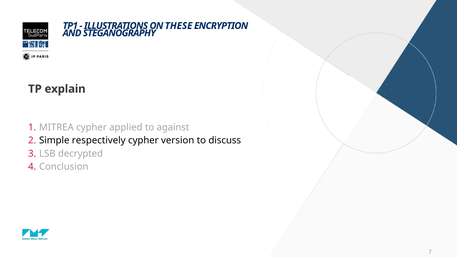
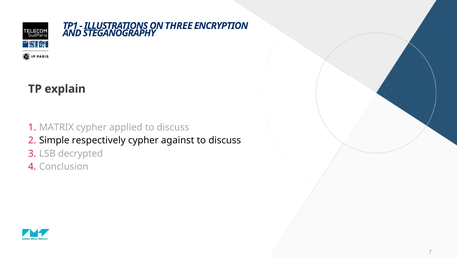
THESE: THESE -> THREE (179, 26)
MITREA: MITREA -> MATRIX (56, 127)
applied to against: against -> discuss (173, 127)
version: version -> against (178, 141)
